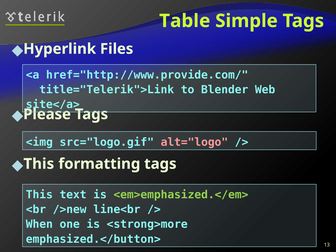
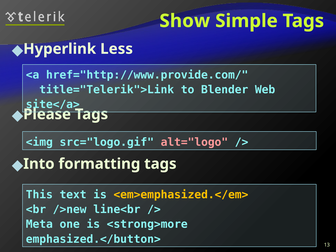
Table: Table -> Show (185, 21)
Files: Files -> Less (117, 49)
This: This -> Into (39, 164)
<em>emphasized.</em> colour: light green -> yellow (181, 195)
When: When -> Meta (39, 224)
